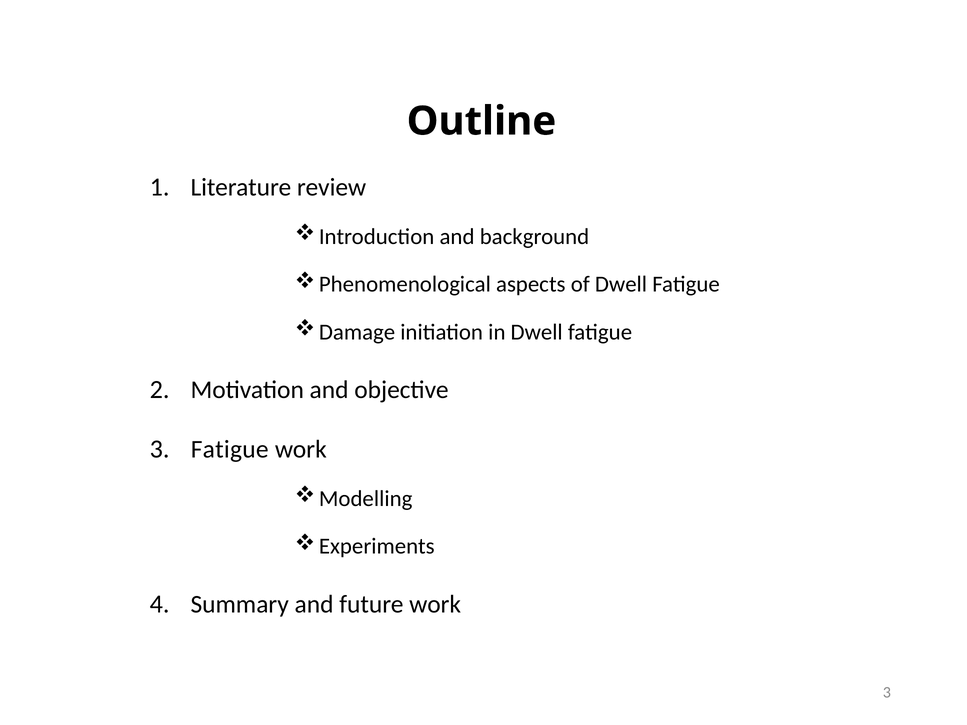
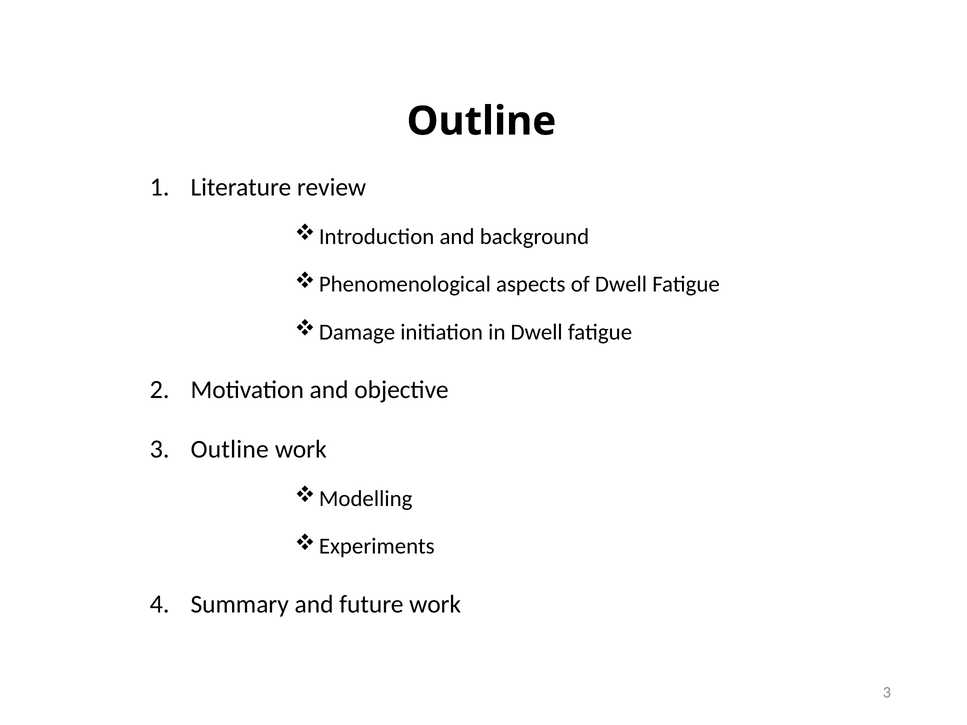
Fatigue: Fatigue -> Outline (230, 449)
